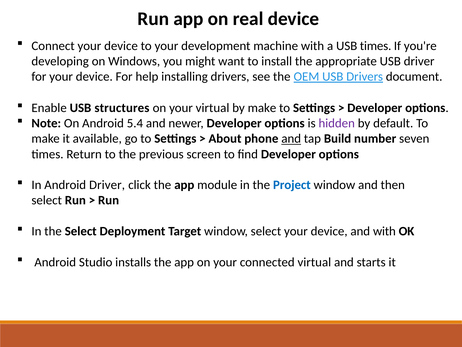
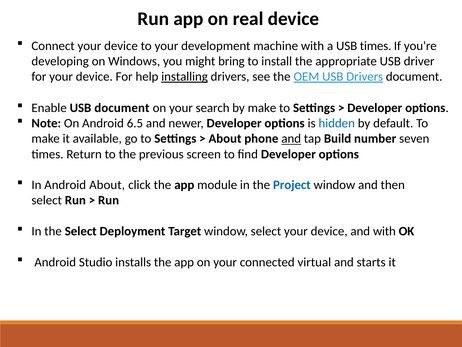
want: want -> bring (231, 61)
installing underline: none -> present (185, 77)
USB structures: structures -> document (122, 108)
your virtual: virtual -> search (213, 108)
5.4: 5.4 -> 6.5 (135, 123)
hidden colour: purple -> blue (337, 123)
Android Driver: Driver -> About (107, 185)
